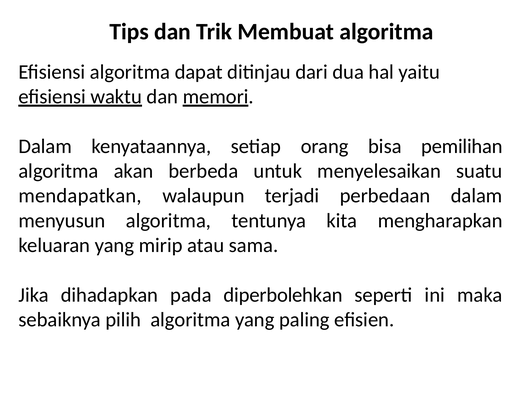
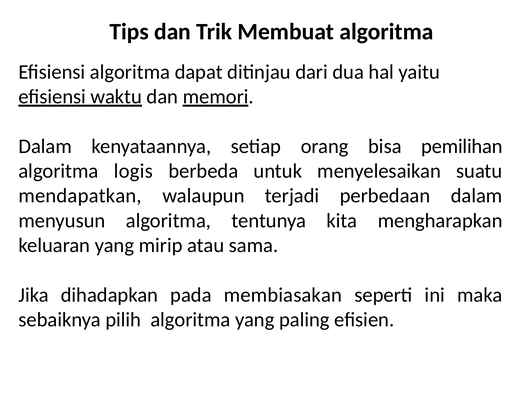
akan: akan -> logis (133, 171)
diperbolehkan: diperbolehkan -> membiasakan (283, 295)
